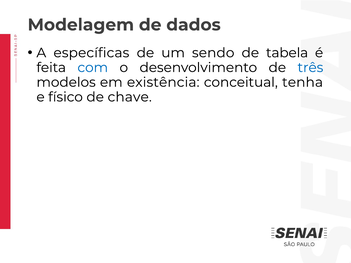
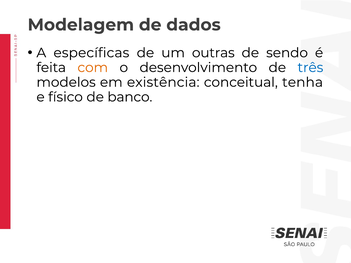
sendo: sendo -> outras (213, 53)
tabela: tabela -> sendo (287, 53)
com colour: blue -> orange (93, 68)
chave: chave -> banco (130, 97)
